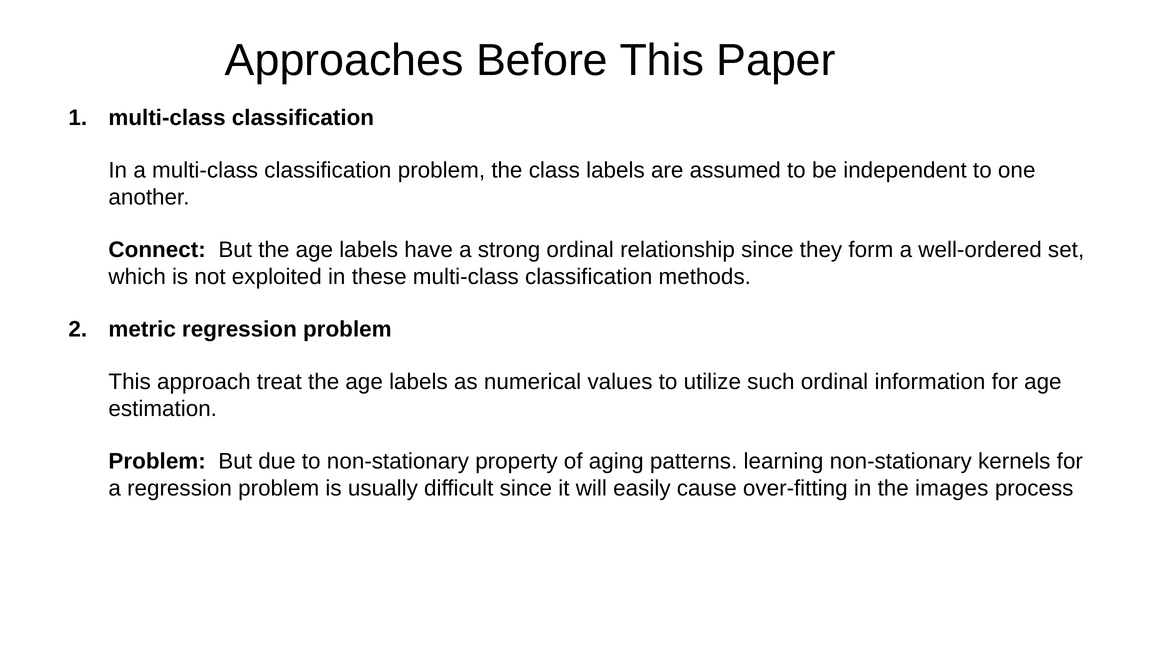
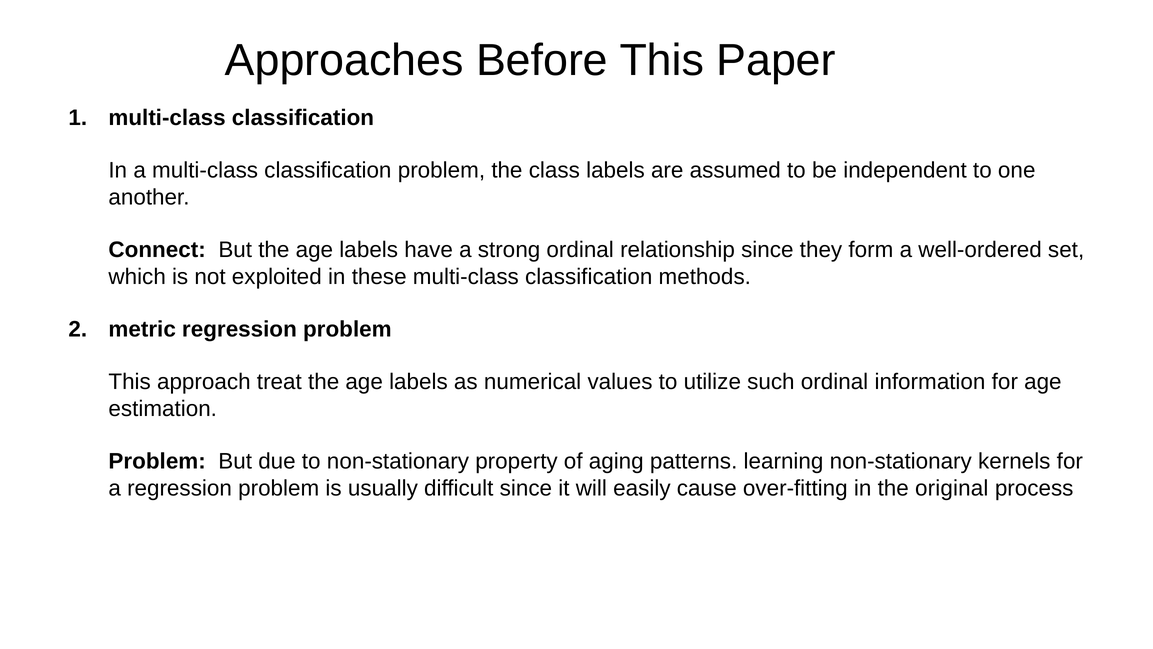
images: images -> original (952, 488)
